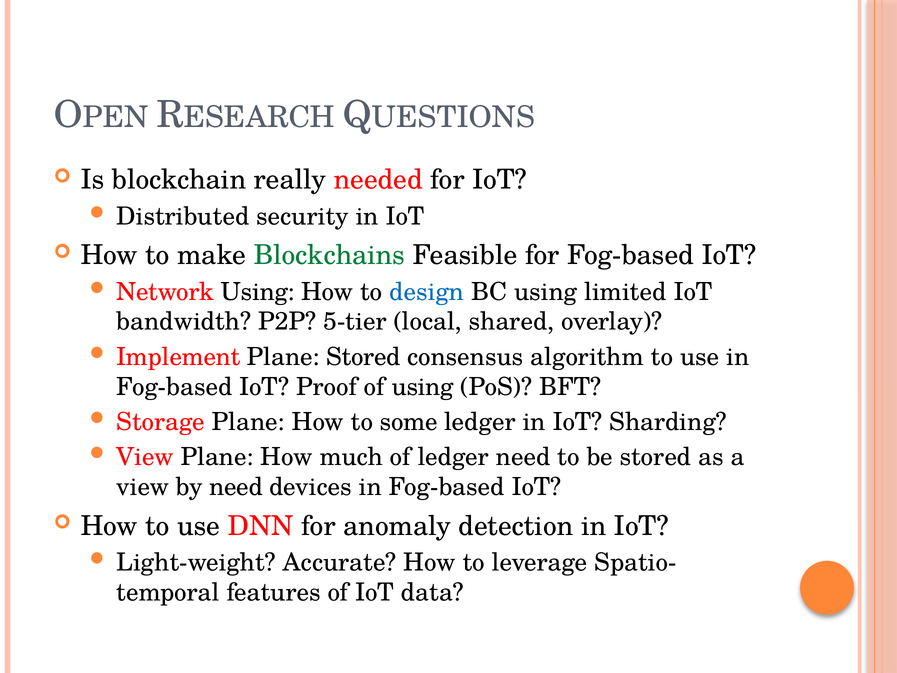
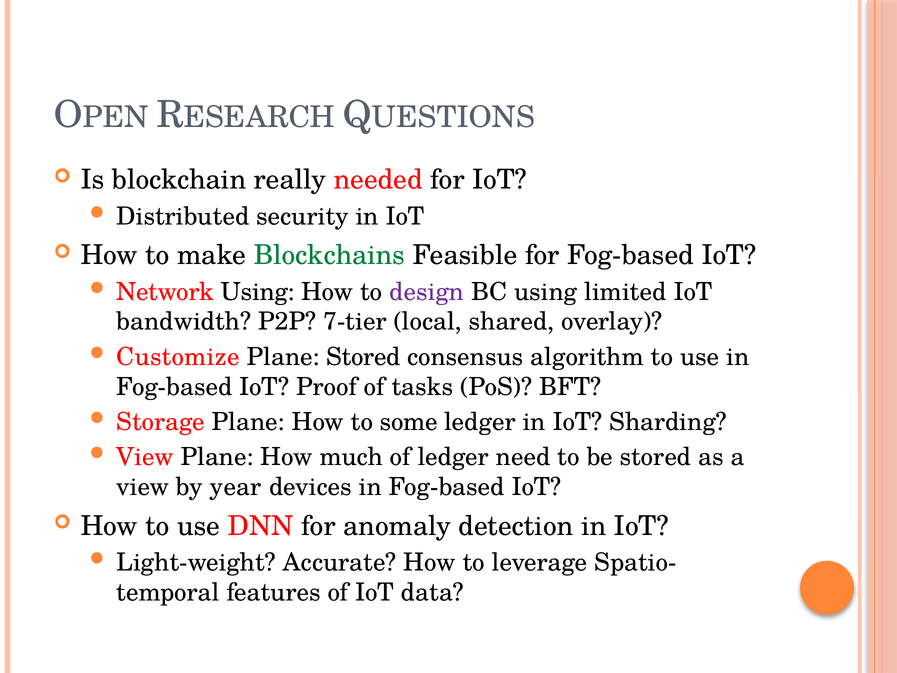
design colour: blue -> purple (427, 292)
5-tier: 5-tier -> 7-tier (355, 322)
Implement: Implement -> Customize (178, 357)
of using: using -> tasks (423, 387)
by need: need -> year (236, 487)
